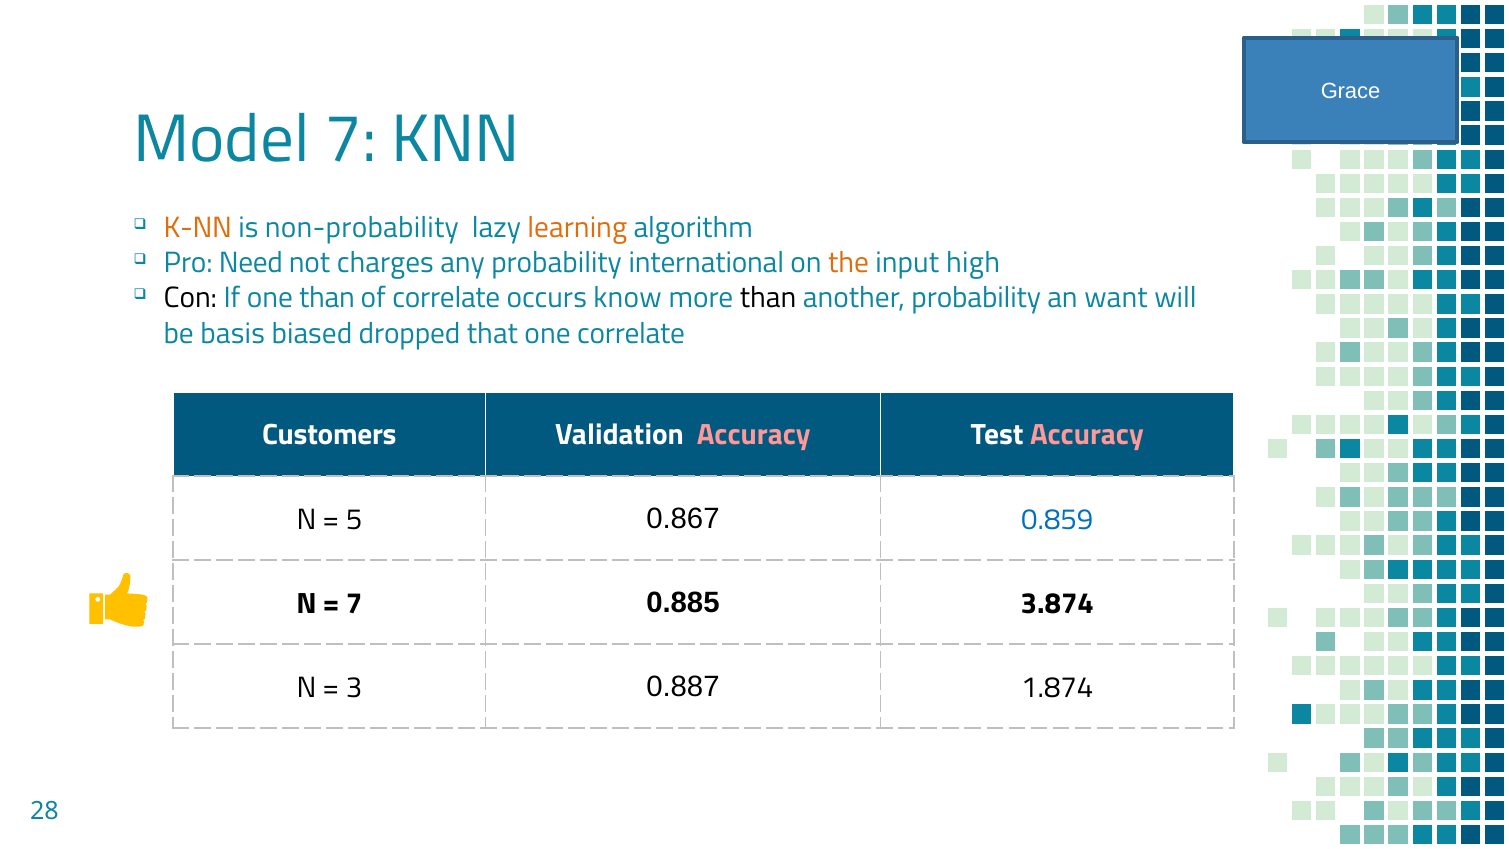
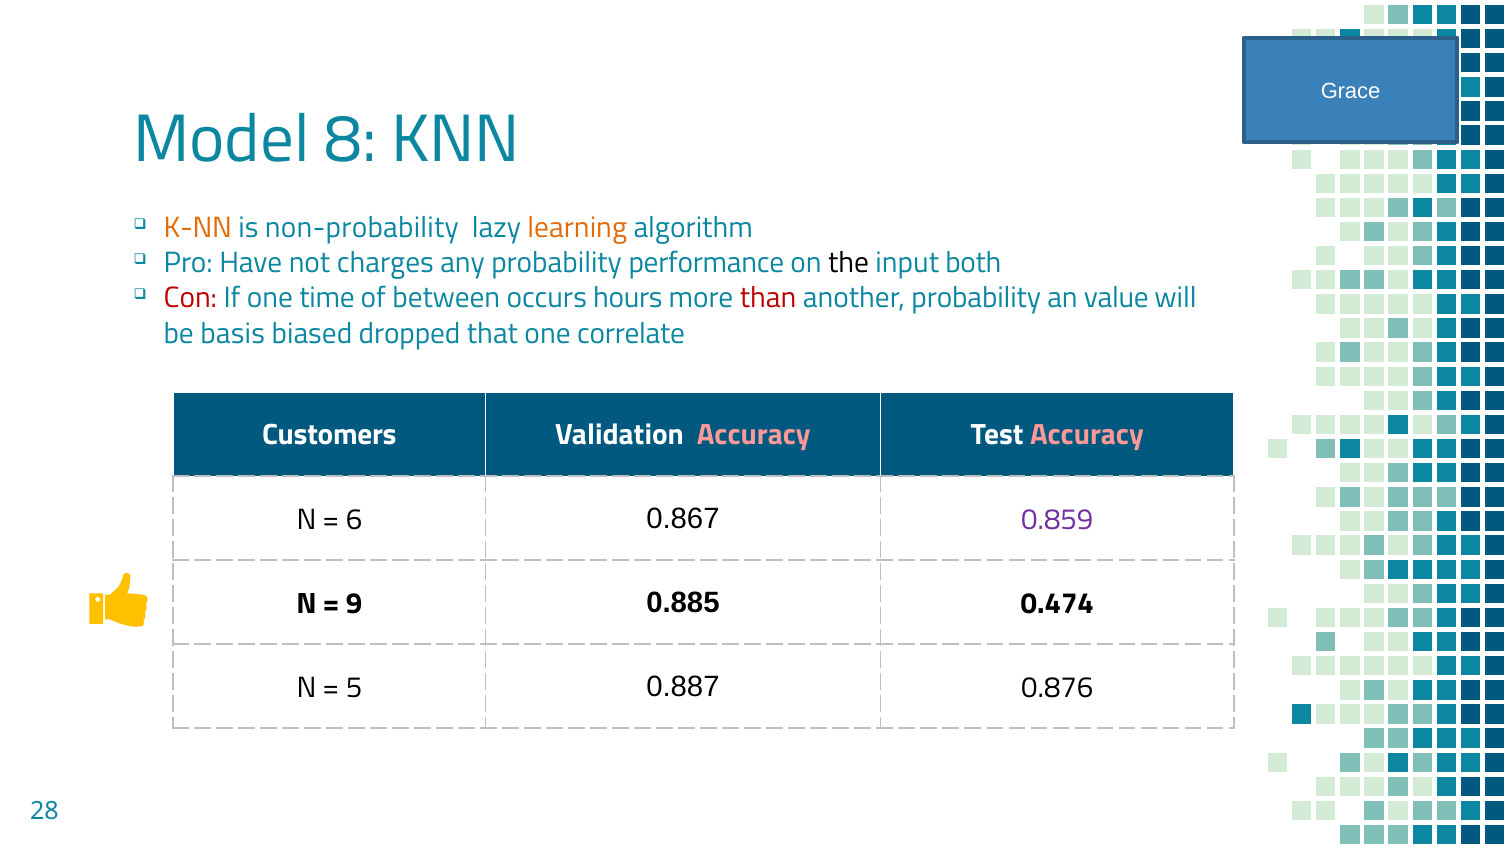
Model 7: 7 -> 8 (351, 139)
Need: Need -> Have (251, 263)
international: international -> performance (706, 263)
the colour: orange -> black (849, 263)
high: high -> both (973, 263)
Con colour: black -> red (190, 298)
one than: than -> time (327, 298)
of correlate: correlate -> between (446, 298)
know: know -> hours (628, 298)
than colour: black -> red (768, 298)
want: want -> value (1116, 298)
5: 5 -> 6 (354, 519)
0.859 colour: blue -> purple (1057, 519)
7: 7 -> 9 (354, 603)
3.874: 3.874 -> 0.474 (1057, 603)
3: 3 -> 5 (354, 687)
1.874: 1.874 -> 0.876 (1057, 687)
